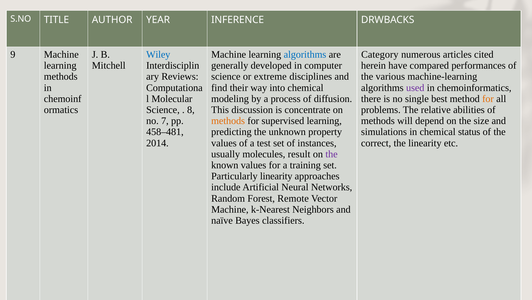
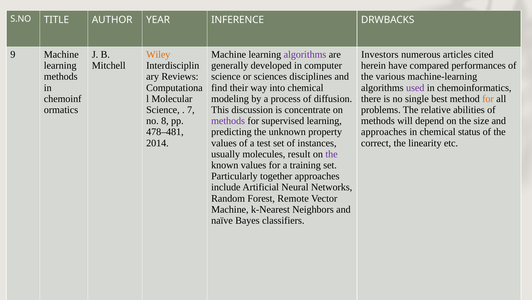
Wiley colour: blue -> orange (158, 54)
algorithms colour: blue -> purple (305, 54)
Category: Category -> Investors (380, 54)
extreme: extreme -> sciences (270, 76)
8: 8 -> 7 (191, 110)
7: 7 -> 8 (165, 121)
methods colour: orange -> purple (228, 121)
458–481: 458–481 -> 478–481 (165, 132)
simulations: simulations -> approaches (384, 132)
Particularly linearity: linearity -> together (276, 176)
